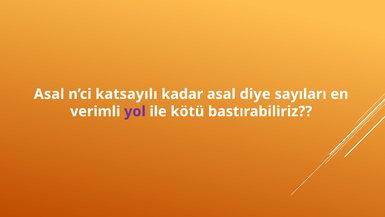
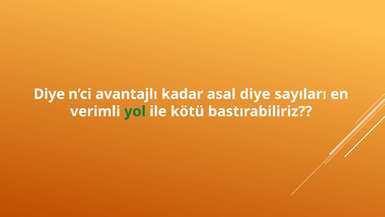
Asal: Asal -> Diye (49, 94)
katsayılı: katsayılı -> avantajlı (126, 94)
yol colour: purple -> green (135, 111)
